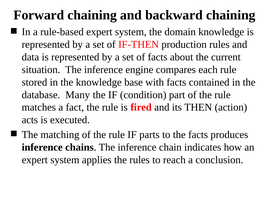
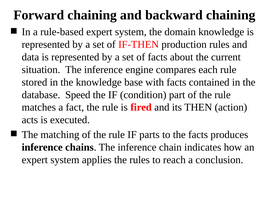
Many: Many -> Speed (78, 95)
